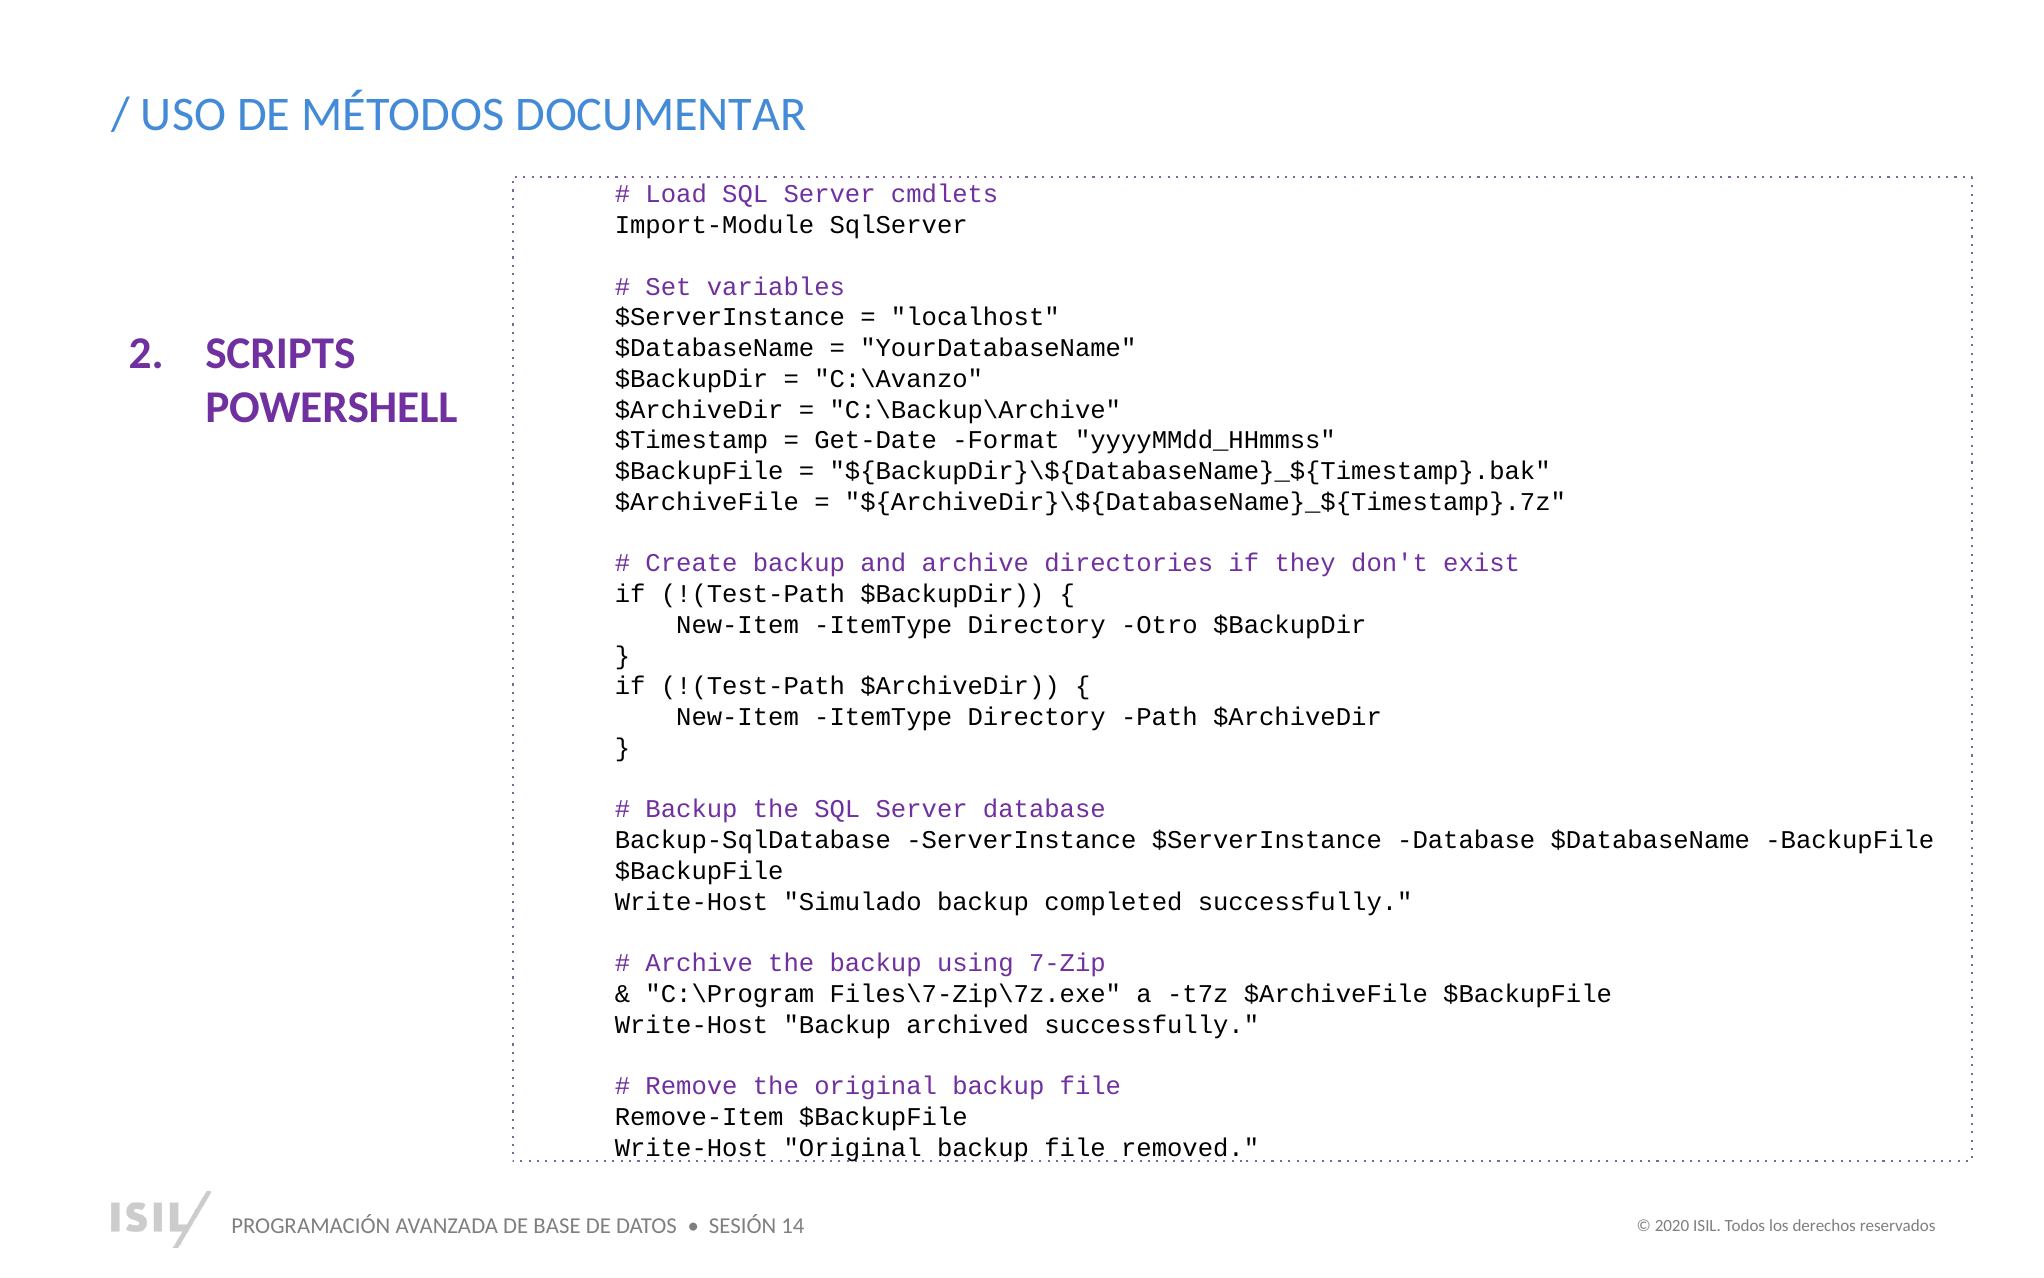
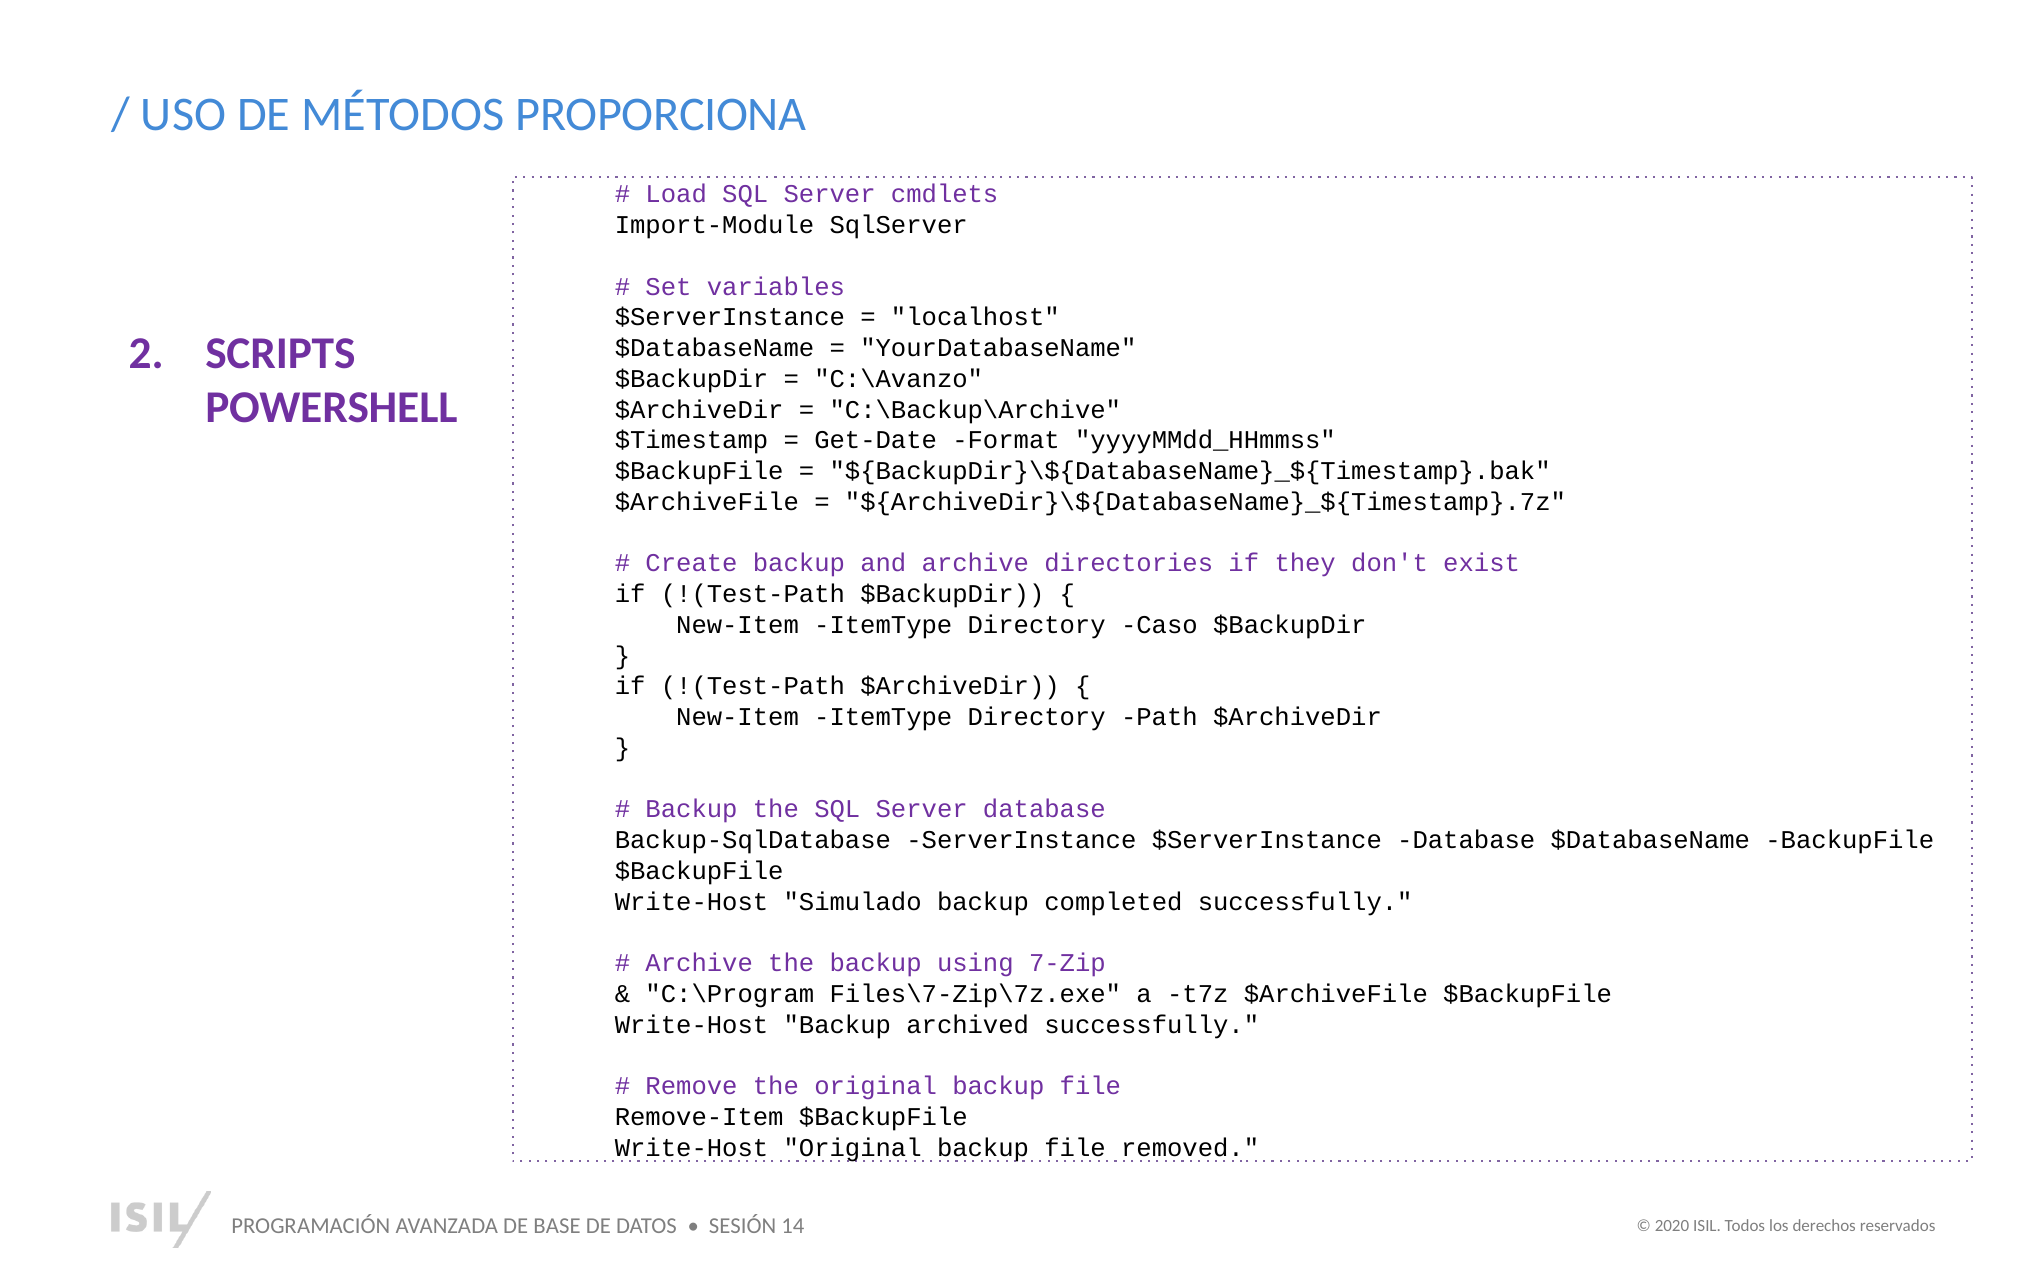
DOCUMENTAR: DOCUMENTAR -> PROPORCIONA (661, 114)
Otro: Otro -> Caso (1159, 625)
